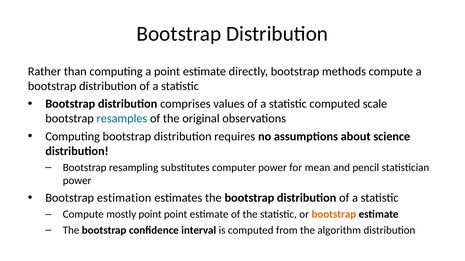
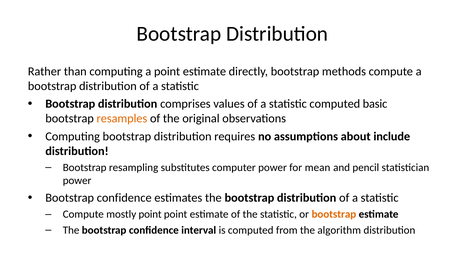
scale: scale -> basic (375, 104)
resamples colour: blue -> orange (122, 119)
science: science -> include (392, 137)
estimation: estimation -> confidence (124, 198)
